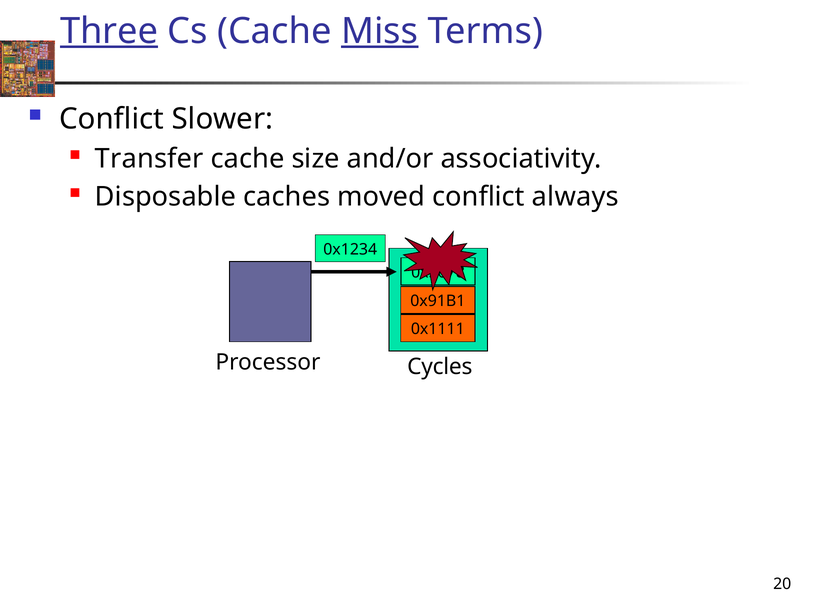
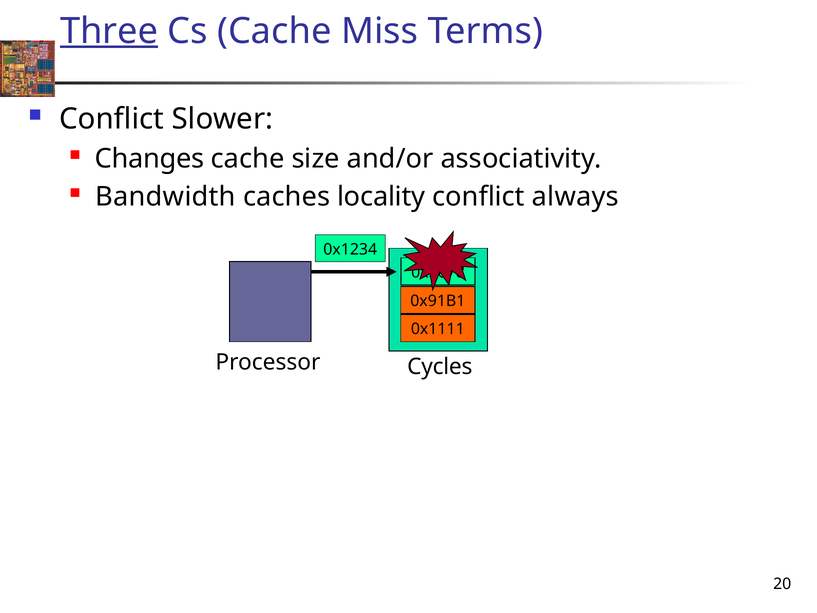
Miss underline: present -> none (380, 31)
Transfer: Transfer -> Changes (149, 158)
Disposable: Disposable -> Bandwidth (165, 197)
moved: moved -> locality (381, 197)
